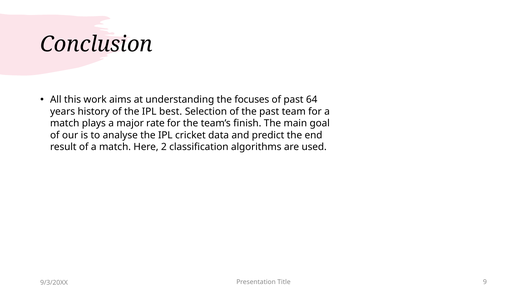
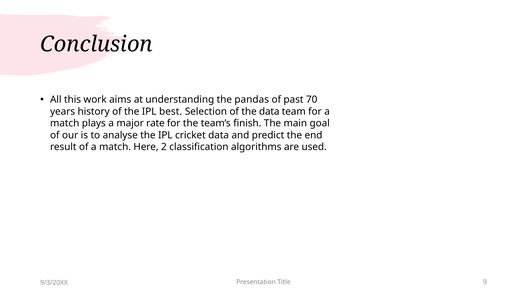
focuses: focuses -> pandas (252, 100)
64: 64 -> 70 (312, 100)
the past: past -> data (269, 112)
